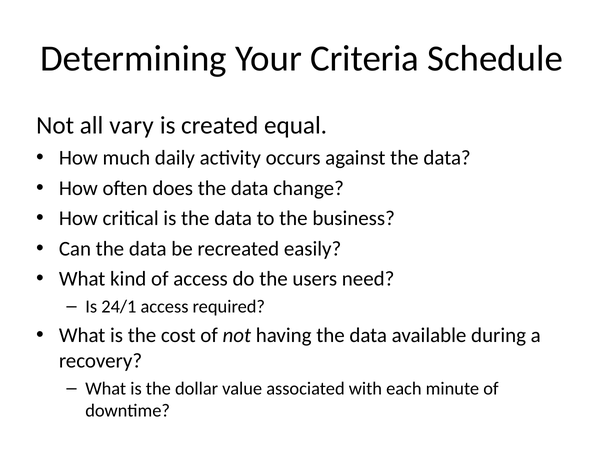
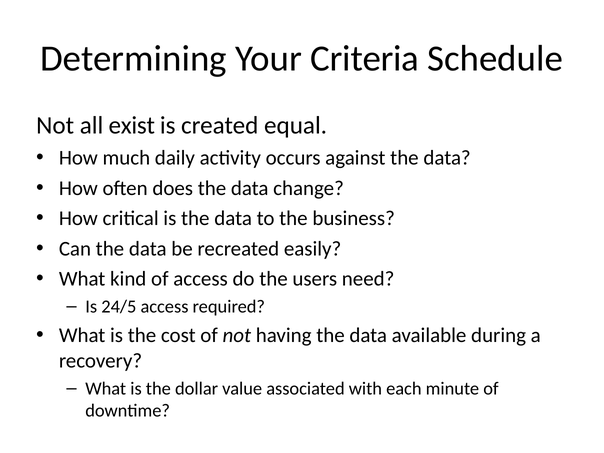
vary: vary -> exist (132, 126)
24/1: 24/1 -> 24/5 (119, 307)
